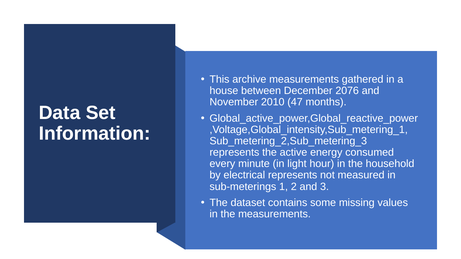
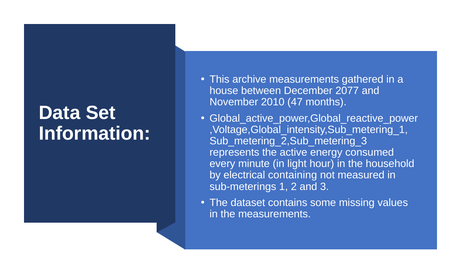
2076: 2076 -> 2077 (347, 91)
electrical represents: represents -> containing (293, 175)
